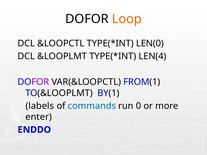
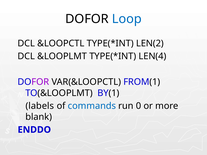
Loop colour: orange -> blue (127, 19)
LEN(0: LEN(0 -> LEN(2 (150, 43)
enter: enter -> blank (39, 117)
